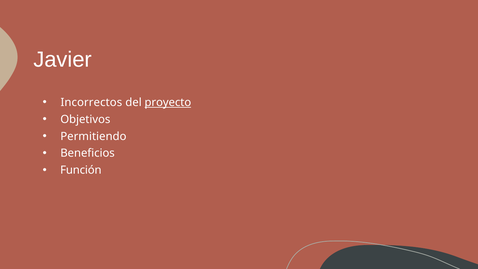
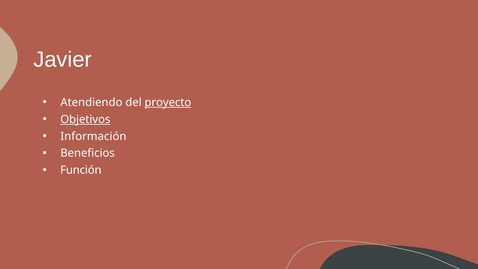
Incorrectos: Incorrectos -> Atendiendo (91, 102)
Objetivos underline: none -> present (85, 119)
Permitiendo: Permitiendo -> Información (93, 136)
